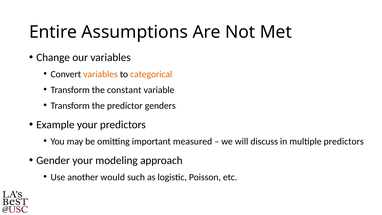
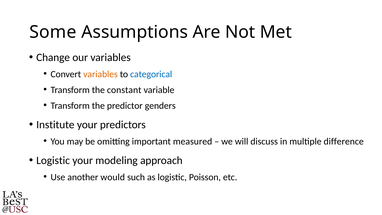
Entire: Entire -> Some (53, 32)
categorical colour: orange -> blue (151, 74)
Example: Example -> Institute (55, 125)
multiple predictors: predictors -> difference (344, 141)
Gender: Gender -> Logistic (53, 160)
